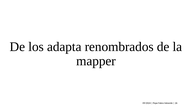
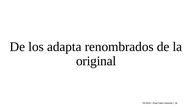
mapper: mapper -> original (96, 61)
